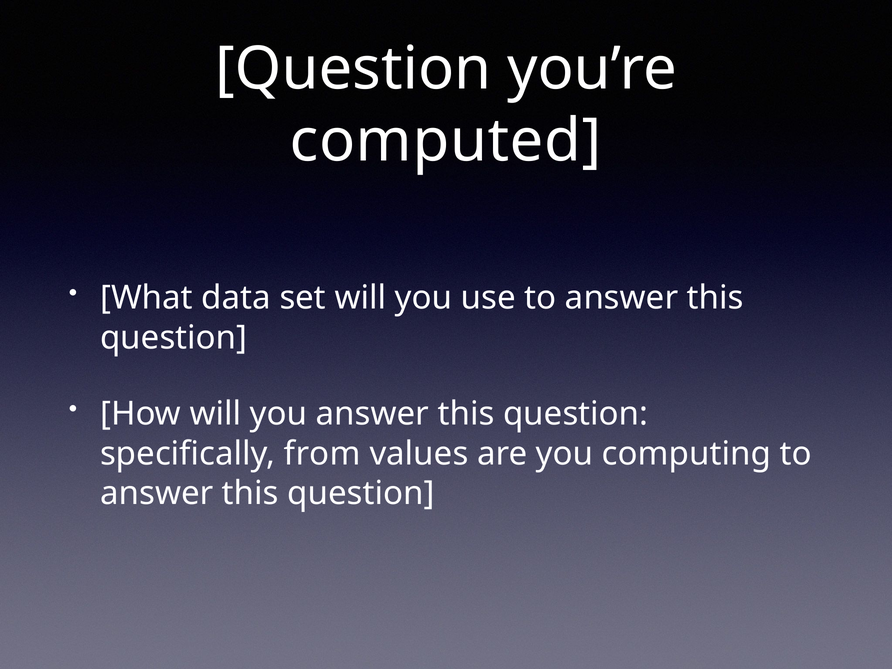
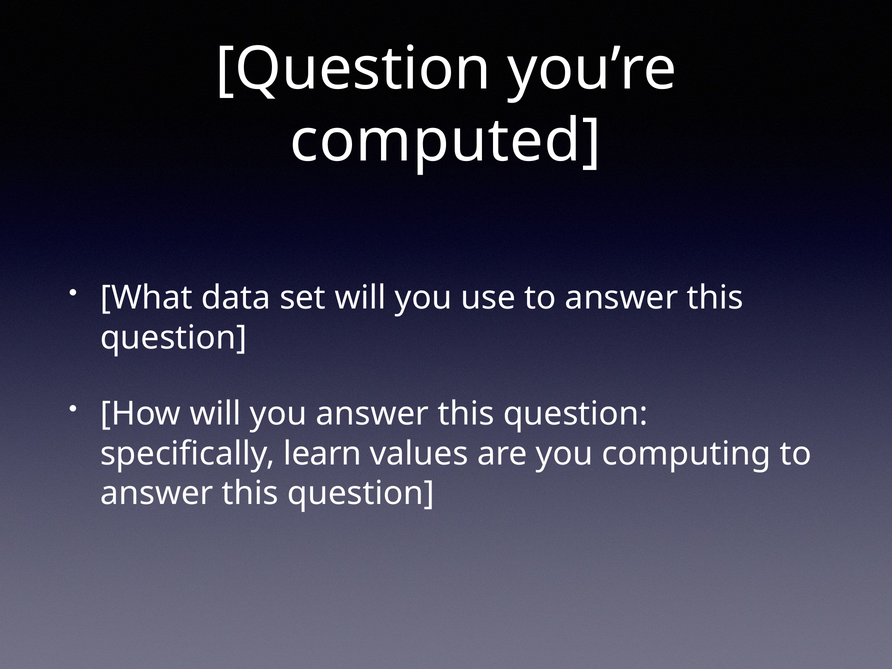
from: from -> learn (323, 454)
